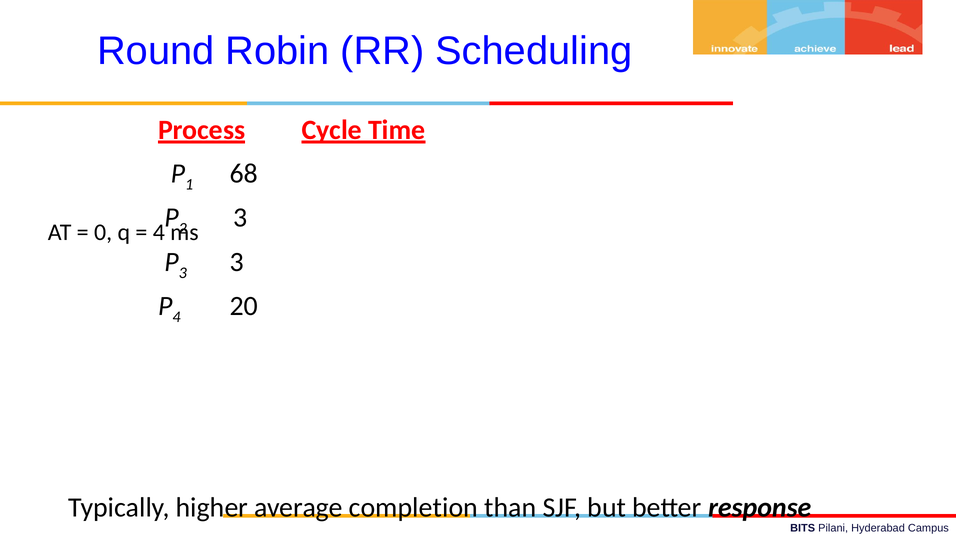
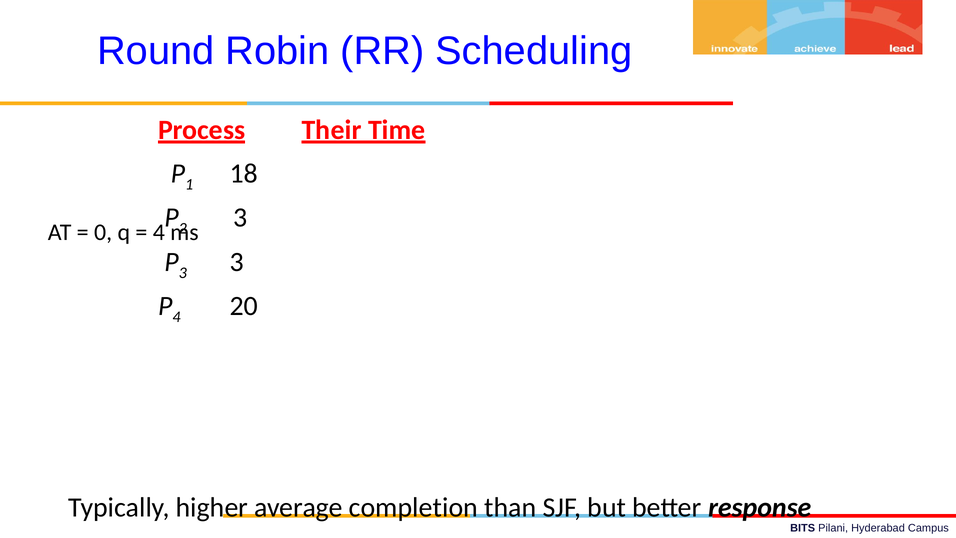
Cycle: Cycle -> Their (332, 130)
68: 68 -> 18 (244, 173)
